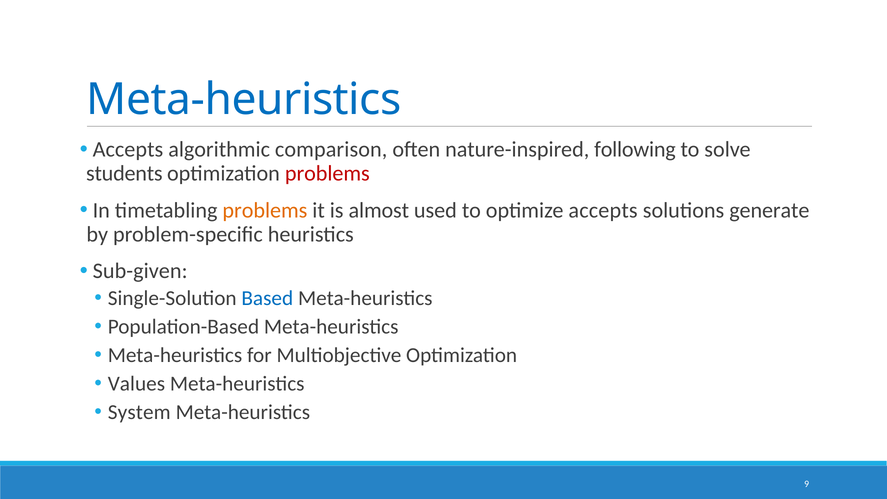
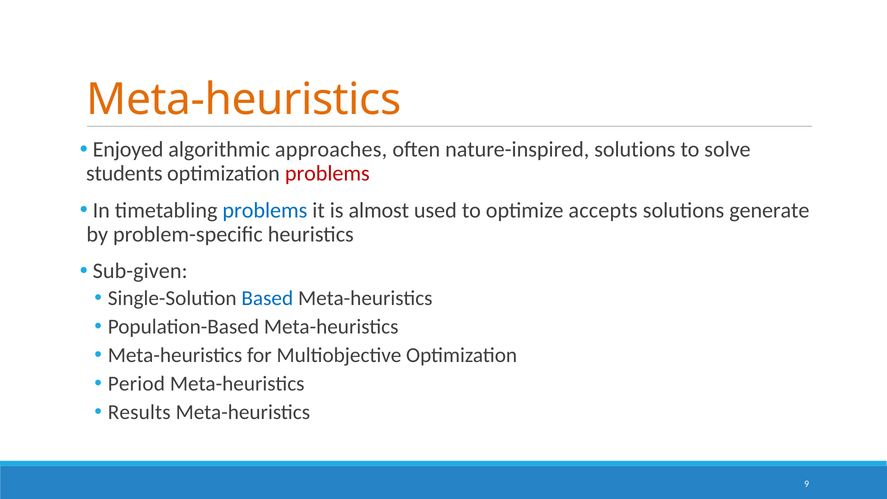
Meta-heuristics colour: blue -> orange (244, 99)
Accepts: Accepts -> Enjoyed (128, 149)
comparison: comparison -> approaches (331, 149)
nature-inspired following: following -> solutions (635, 149)
problems colour: orange -> blue (265, 210)
Values: Values -> Period (136, 384)
System: System -> Results (139, 412)
